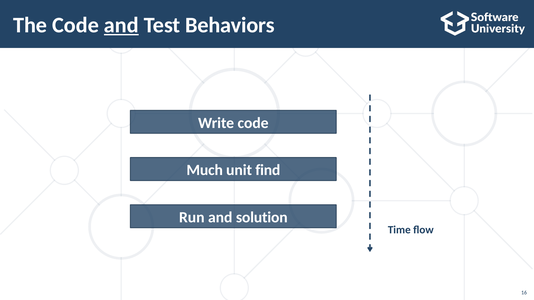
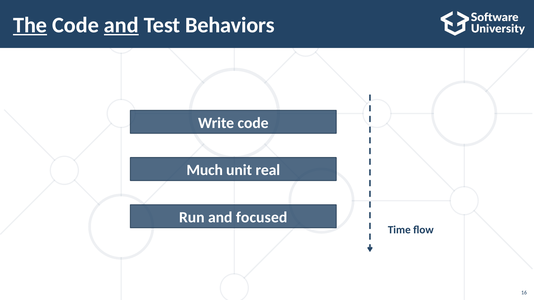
The underline: none -> present (30, 25)
find: find -> real (268, 170)
solution: solution -> focused (262, 218)
